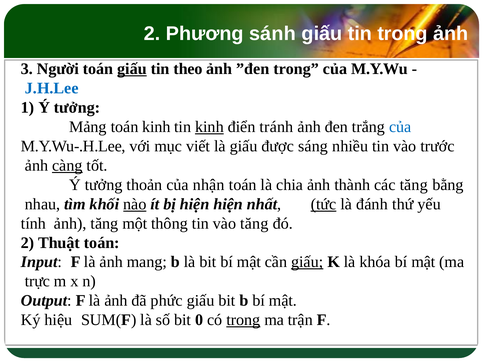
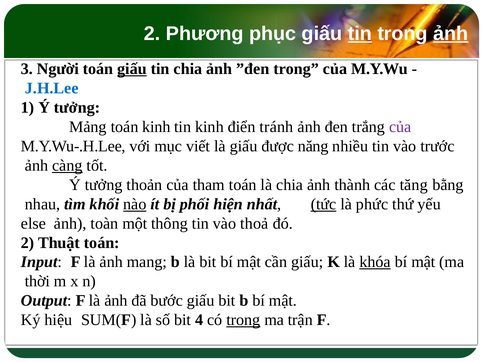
sánh: sánh -> phục (273, 34)
tin underline: none -> present (360, 34)
ảnh underline: none -> present (451, 34)
tin theo: theo -> chia (188, 69)
kinh underline: present -> none (209, 127)
của colour: blue -> purple (400, 127)
sáng: sáng -> năng (313, 146)
nhận: nhận -> tham (209, 185)
bị hiện: hiện -> phối (195, 204)
đánh: đánh -> phức (372, 204)
tính: tính -> else (33, 224)
ảnh tăng: tăng -> toàn (104, 224)
vào tăng: tăng -> thoả (254, 224)
giấu underline: present -> none (307, 262)
khóa underline: none -> present (375, 262)
trực: trực -> thời (37, 282)
phức: phức -> bước (167, 301)
0: 0 -> 4 (199, 320)
